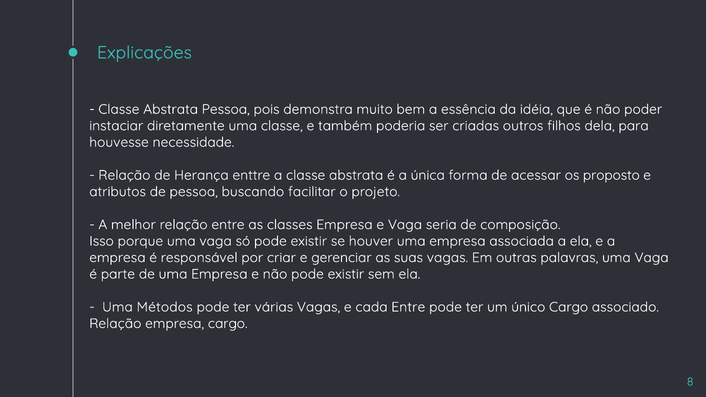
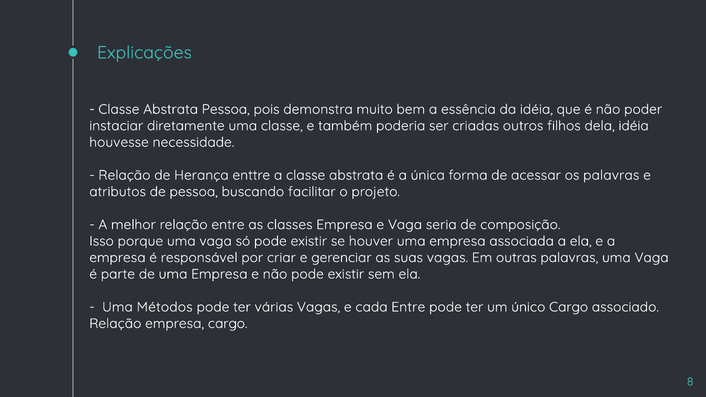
dela para: para -> idéia (634, 126)
os proposto: proposto -> palavras (611, 175)
